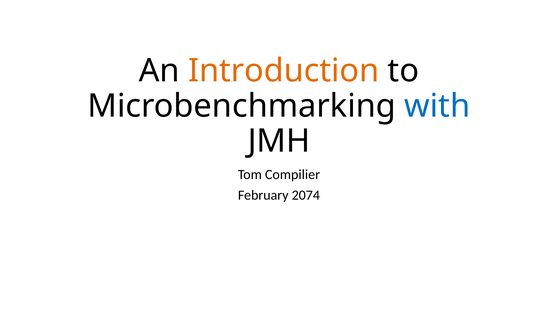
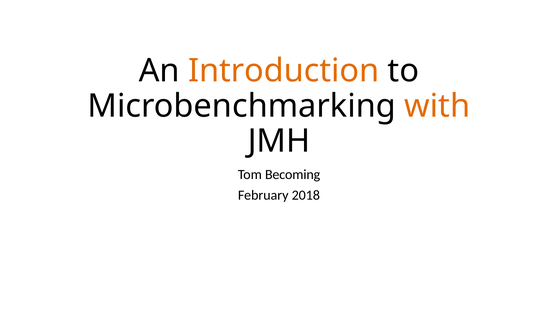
with colour: blue -> orange (437, 106)
Compilier: Compilier -> Becoming (293, 174)
2074: 2074 -> 2018 (306, 195)
